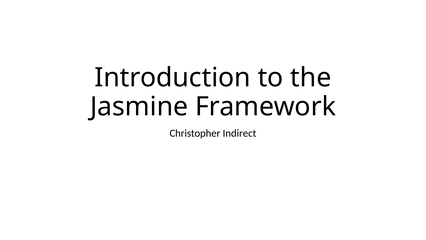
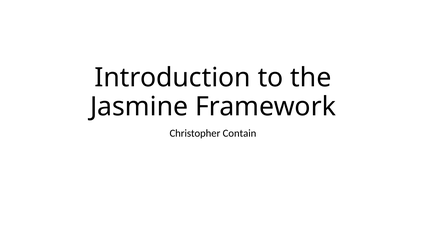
Indirect: Indirect -> Contain (240, 133)
